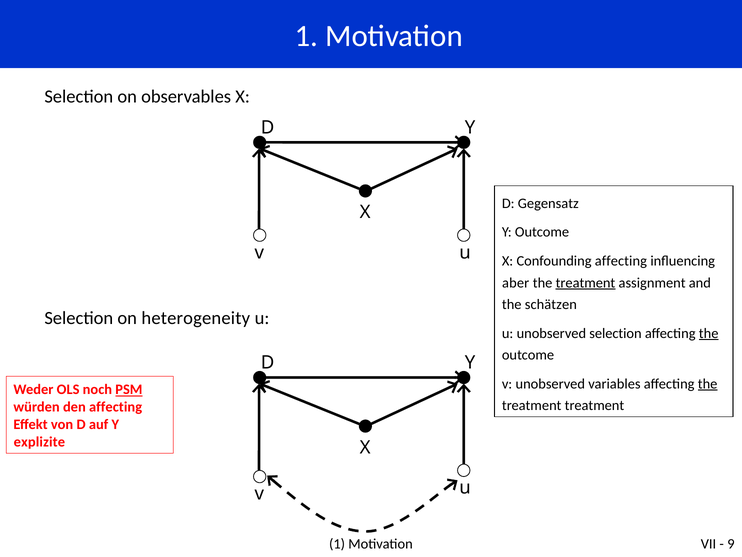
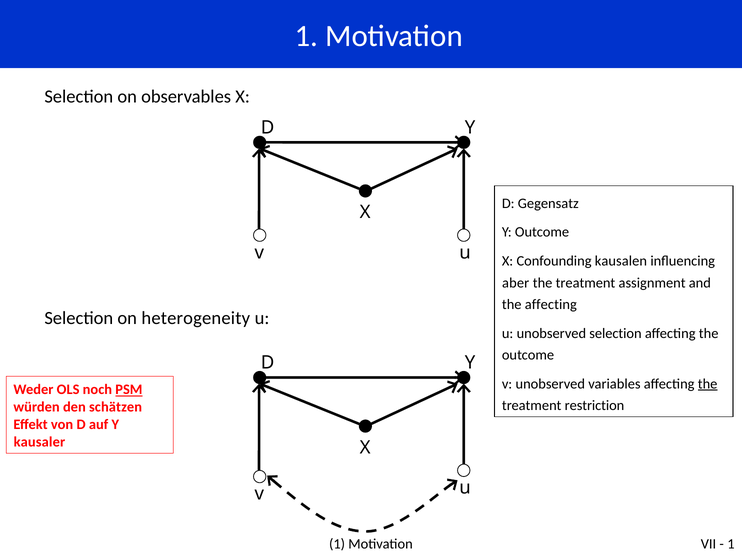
Confounding affecting: affecting -> kausalen (621, 261)
treatment underline: present -> none (586, 283)
the schätzen: schätzen -> affecting (551, 304)
the underline: present -> none (709, 333)
treatment treatment: treatment -> restriction (594, 405)
den affecting: affecting -> schätzen (116, 407)
explizite: explizite -> kausaler (39, 441)
9: 9 -> 1 (731, 544)
